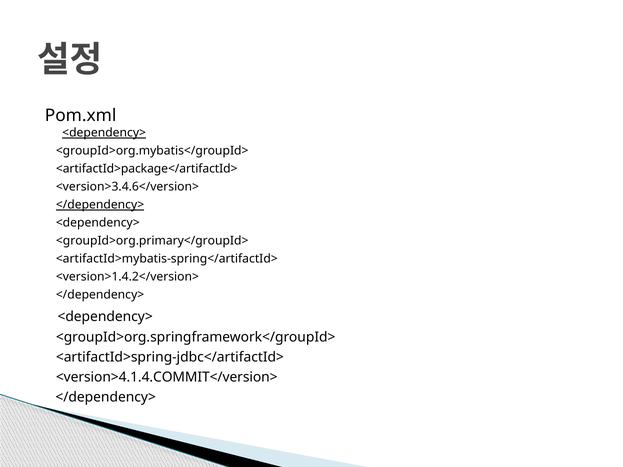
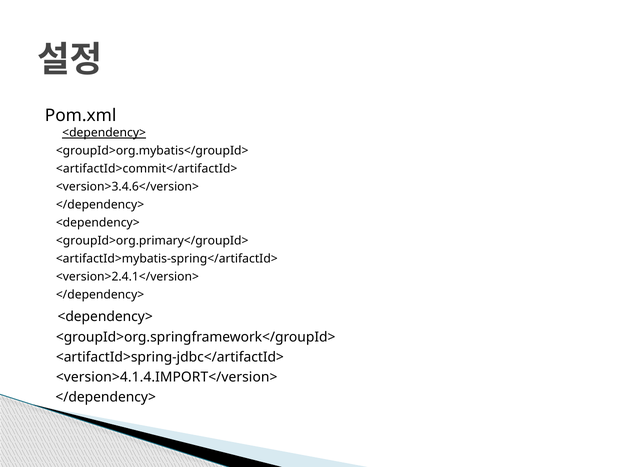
<artifactId>package</artifactId>: <artifactId>package</artifactId> -> <artifactId>commit</artifactId> (147, 169)
</dependency> underline: present -> none (100, 205)
<version>1.4.2</version>: <version>1.4.2</version> -> <version>2.4.1</version> (127, 277)
<version>4.1.4.COMMIT</version>: <version>4.1.4.COMMIT</version> -> <version>4.1.4.IMPORT</version> (167, 377)
